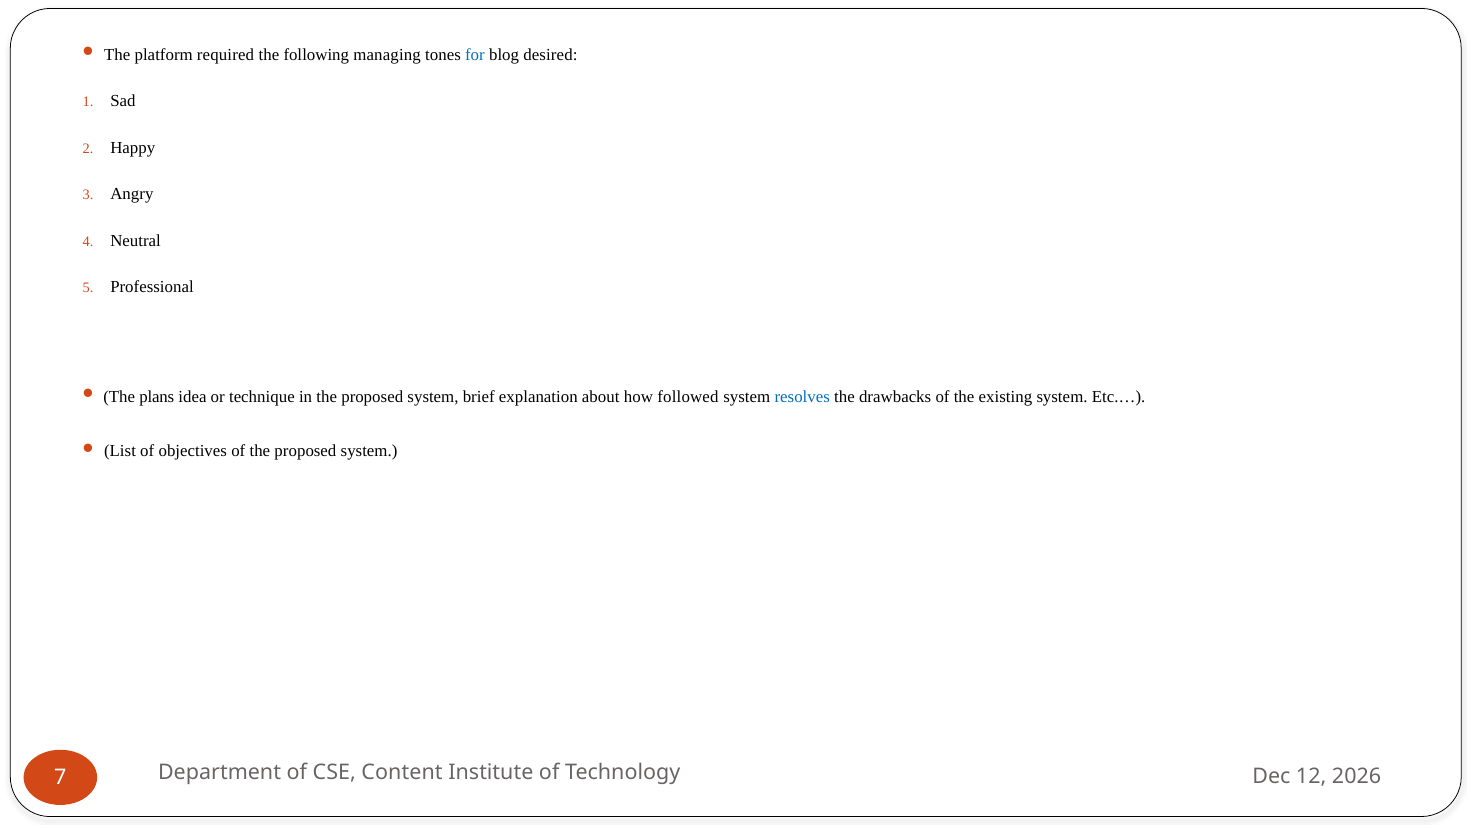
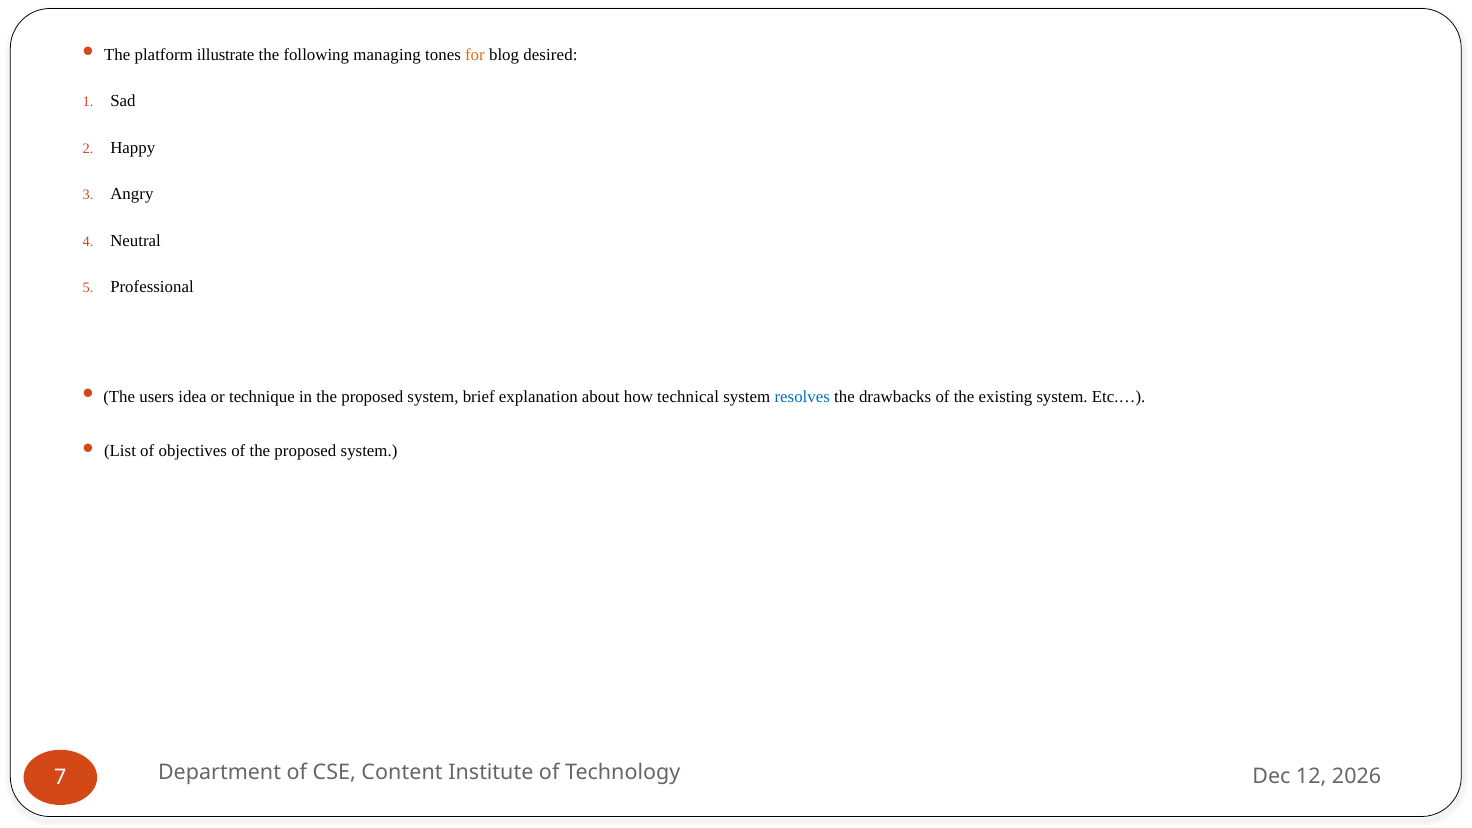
required: required -> illustrate (226, 55)
for colour: blue -> orange (475, 55)
plans: plans -> users (157, 397)
followed: followed -> technical (688, 397)
